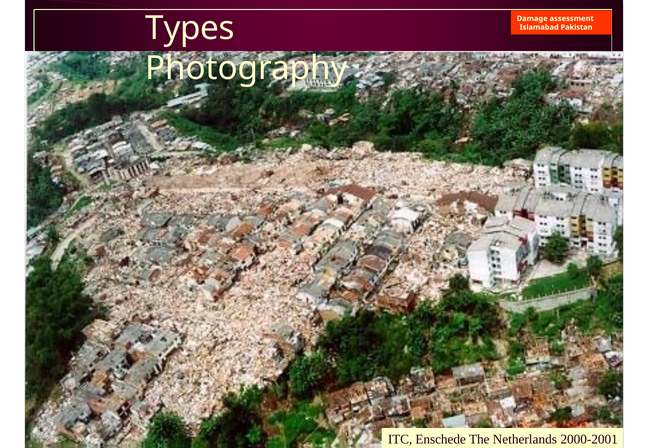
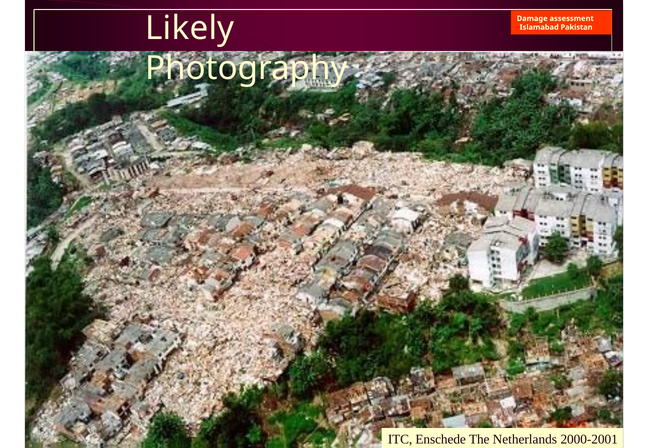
Types: Types -> Likely (190, 28)
